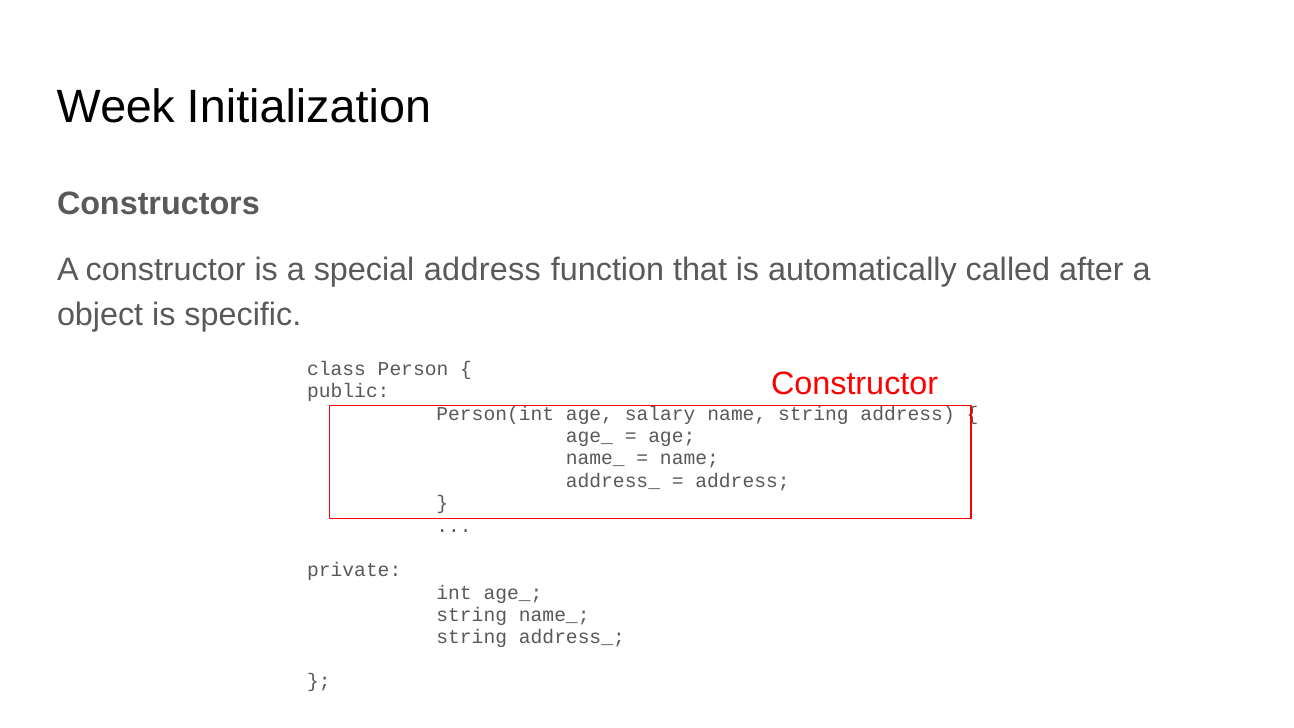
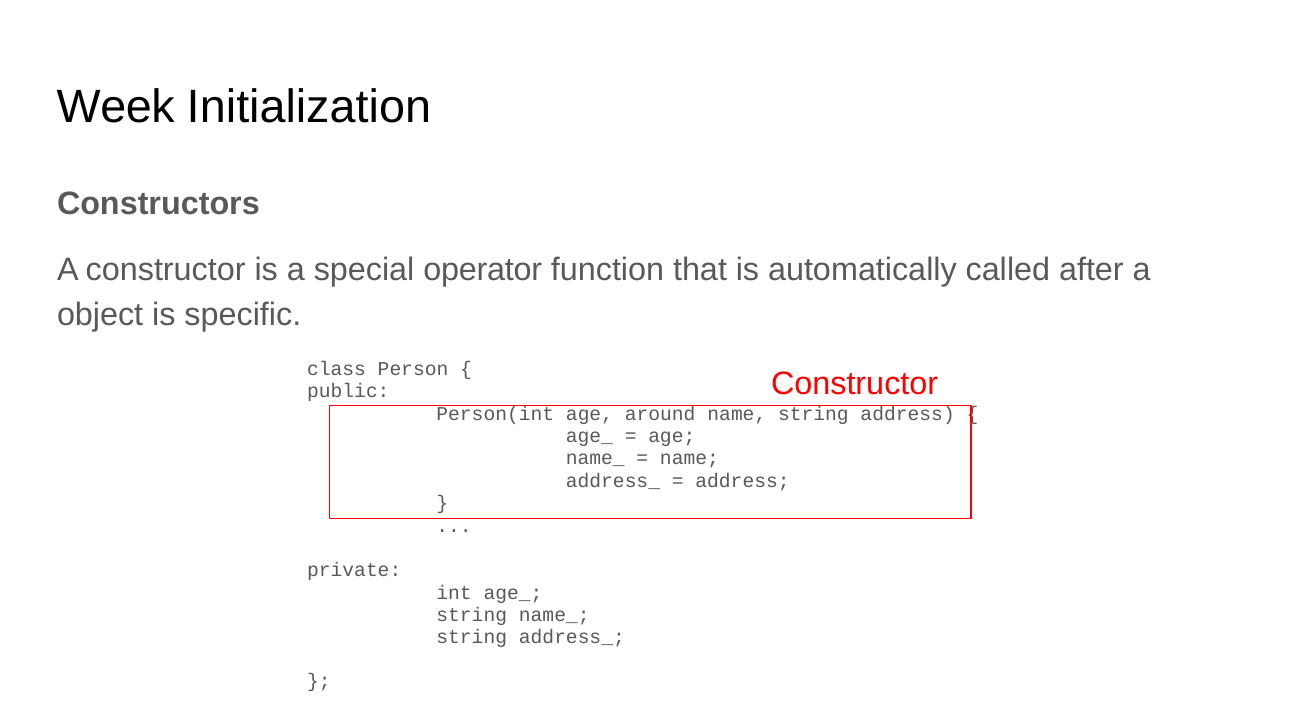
special address: address -> operator (483, 270)
salary: salary -> around (660, 414)
